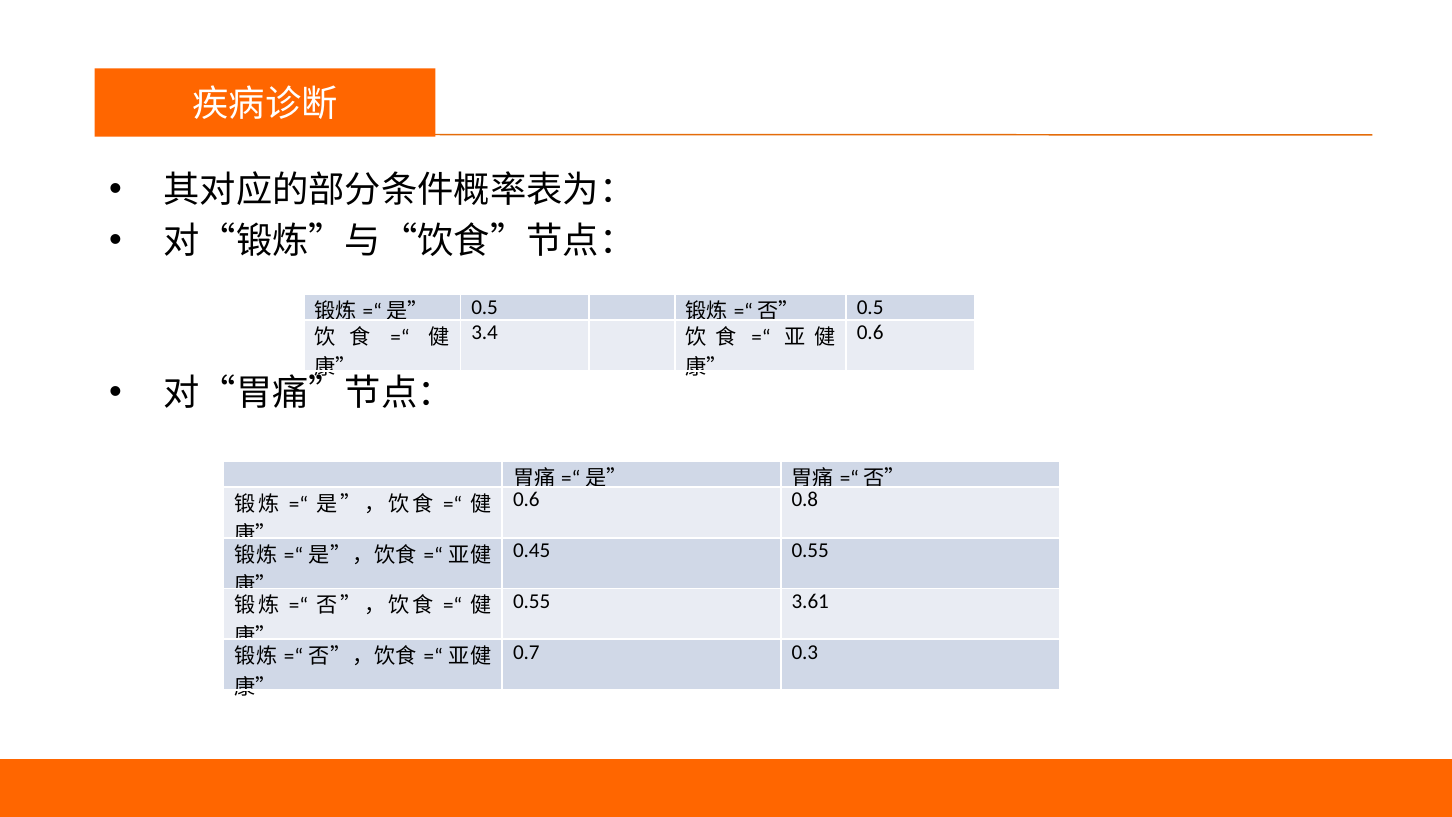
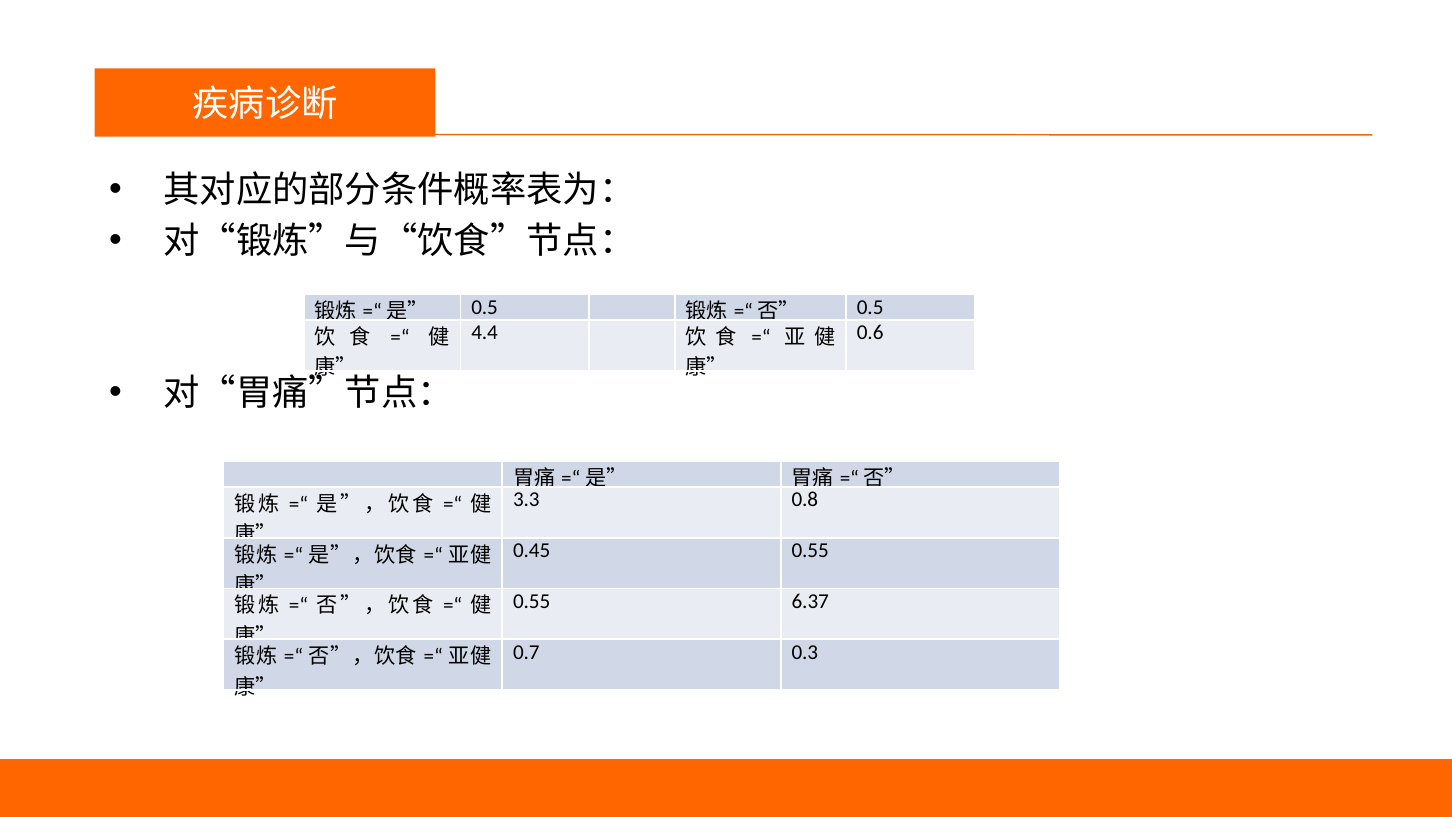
3.4: 3.4 -> 4.4 (485, 333)
0.6: 0.6 -> 3.3 (526, 500)
3.61: 3.61 -> 6.37 (810, 601)
